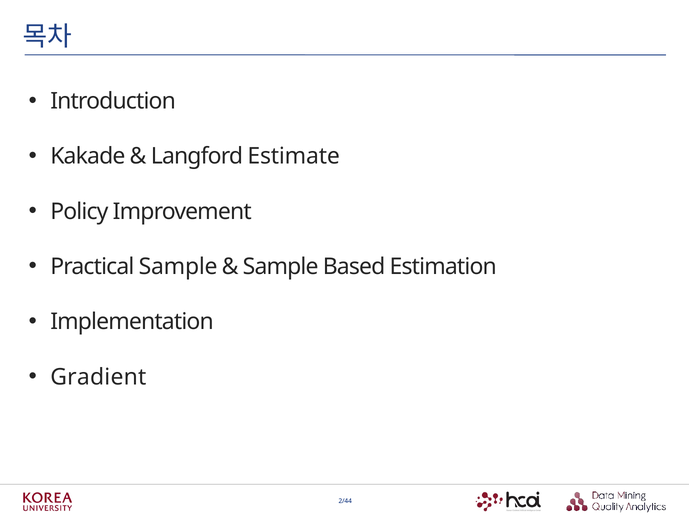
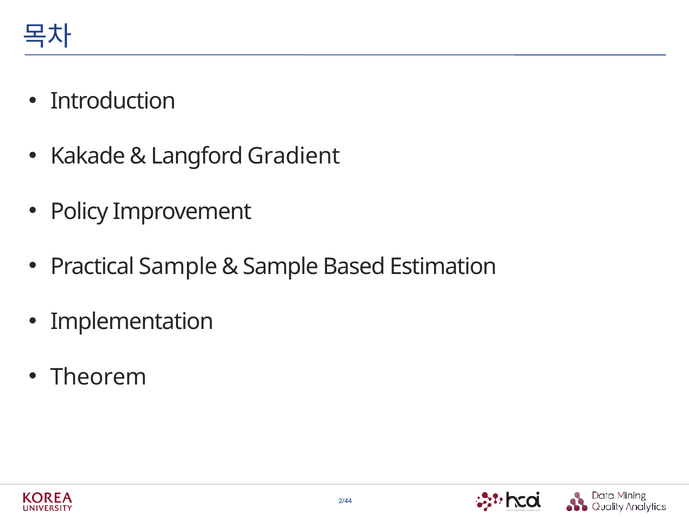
Estimate: Estimate -> Gradient (294, 156)
Gradient: Gradient -> Theorem (99, 377)
